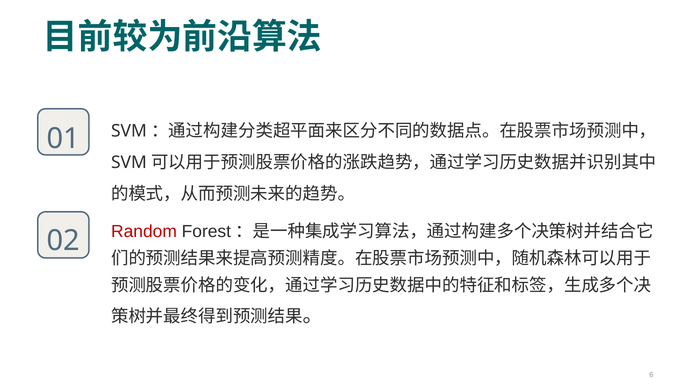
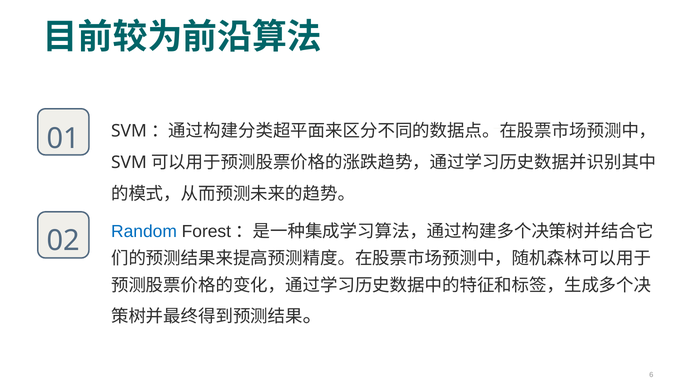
Random colour: red -> blue (144, 231)
